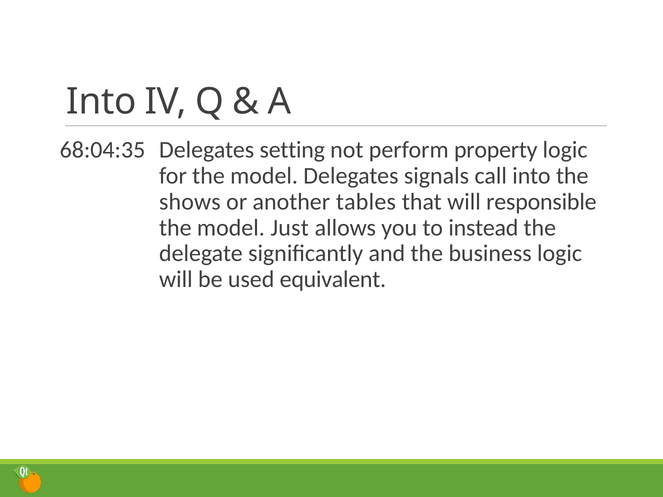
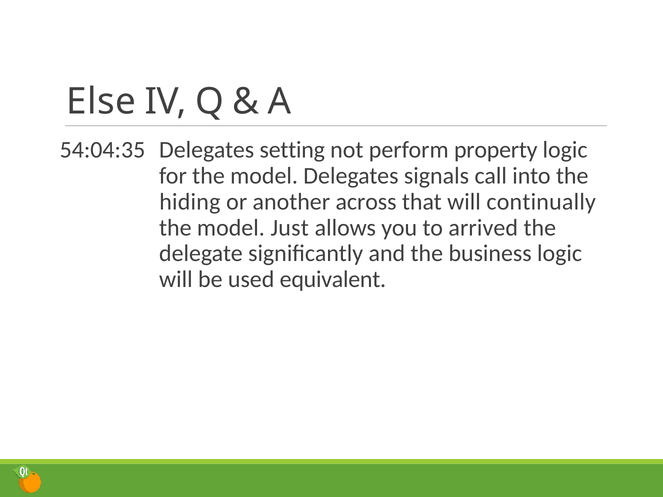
Into: Into -> Else (101, 101)
68:04:35: 68:04:35 -> 54:04:35 (102, 150)
shows: shows -> hiding (190, 202)
tables: tables -> across (366, 202)
responsible: responsible -> continually (541, 202)
instead: instead -> arrived (483, 228)
